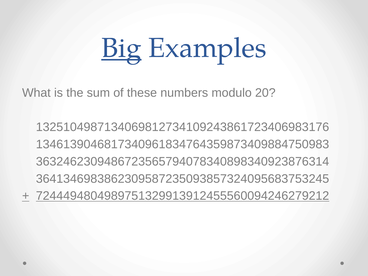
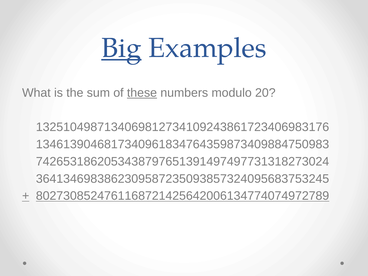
these underline: none -> present (142, 93)
3632462309486723565794078340898340923876314: 3632462309486723565794078340898340923876314 -> 7426531862053438797651391497497731318273024 (183, 162)
7244494804989751329913912455560094246279212: 7244494804989751329913912455560094246279212 -> 8027308524761168721425642006134774074972789 (183, 196)
